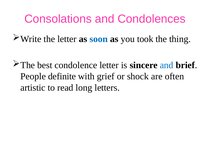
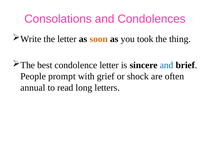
soon colour: blue -> orange (99, 39)
definite: definite -> prompt (62, 76)
artistic: artistic -> annual (33, 87)
